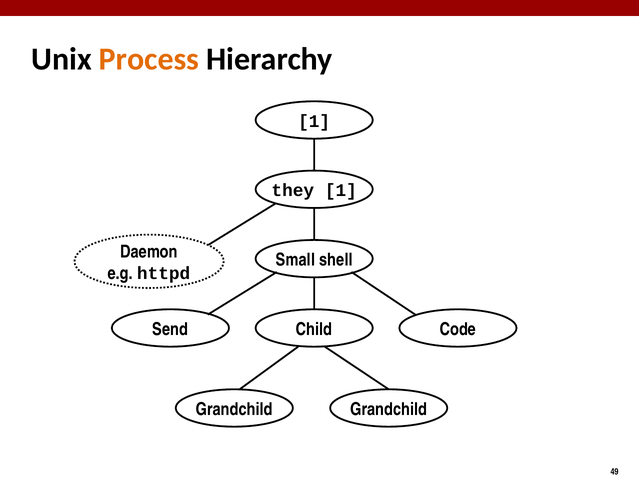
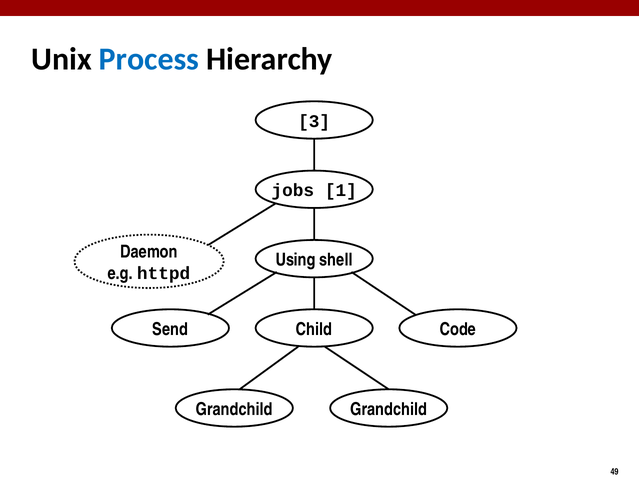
Process colour: orange -> blue (149, 59)
1: 1 -> 3 (314, 121)
they: they -> jobs (293, 190)
Small: Small -> Using (296, 259)
